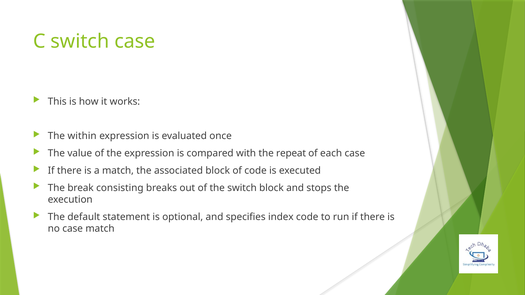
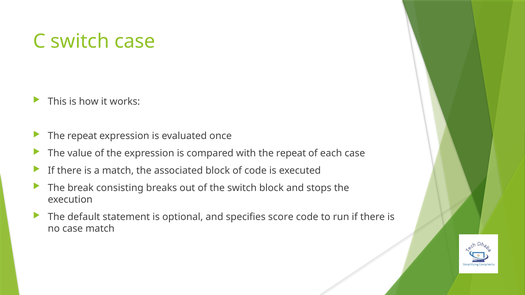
within: within -> repeat (82, 136)
index: index -> score (281, 217)
